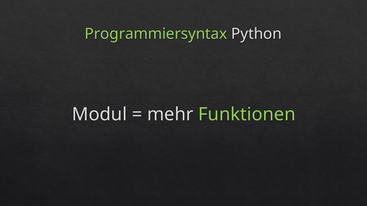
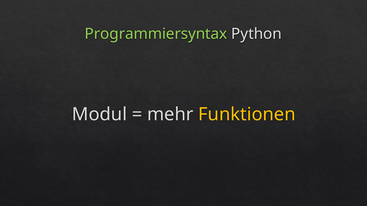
Funktionen colour: light green -> yellow (247, 115)
